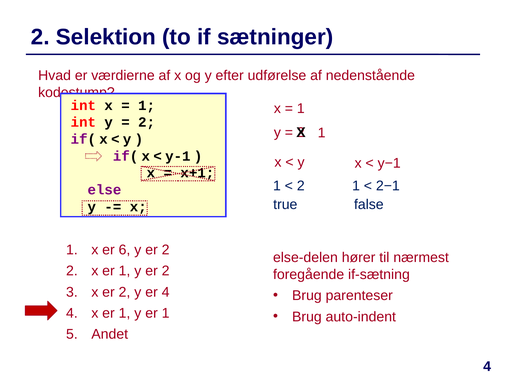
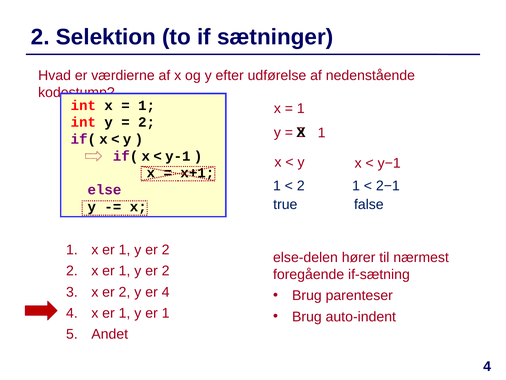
1 x er 6: 6 -> 1 (125, 249)
